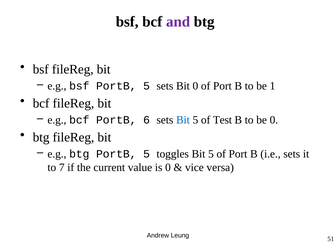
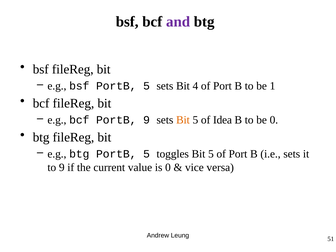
Bit 0: 0 -> 4 (195, 86)
PortB 6: 6 -> 9 (147, 120)
Bit colour: blue -> orange (183, 120)
Test: Test -> Idea (222, 120)
to 7: 7 -> 9 (62, 167)
